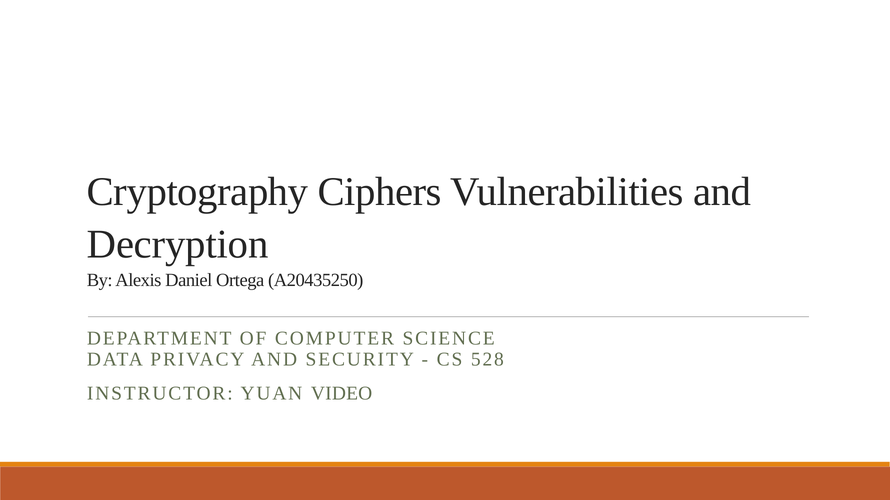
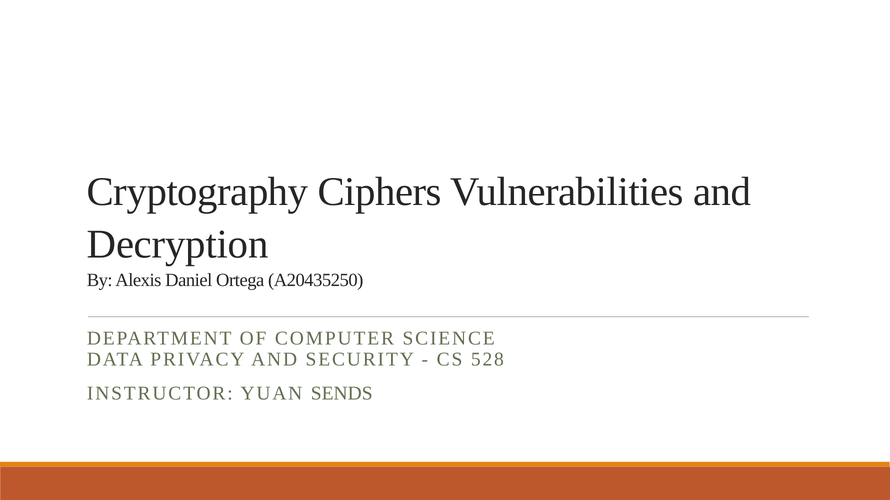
VIDEO: VIDEO -> SENDS (342, 394)
